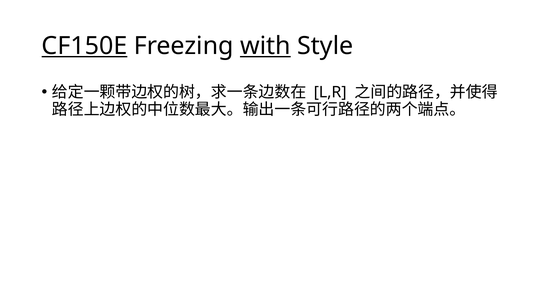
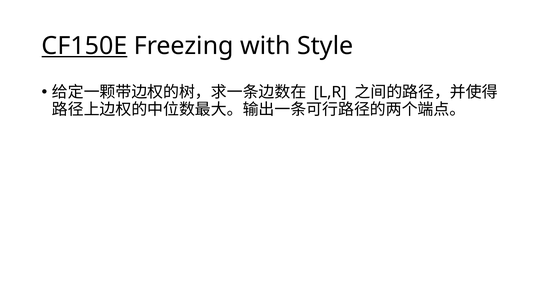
with underline: present -> none (265, 46)
